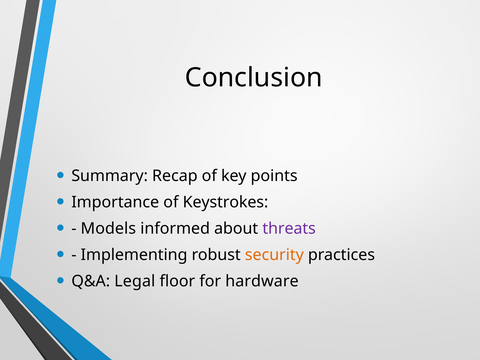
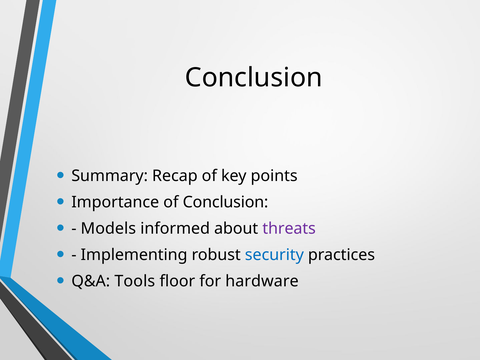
of Keystrokes: Keystrokes -> Conclusion (226, 202)
security colour: orange -> blue (274, 255)
Legal: Legal -> Tools (135, 281)
